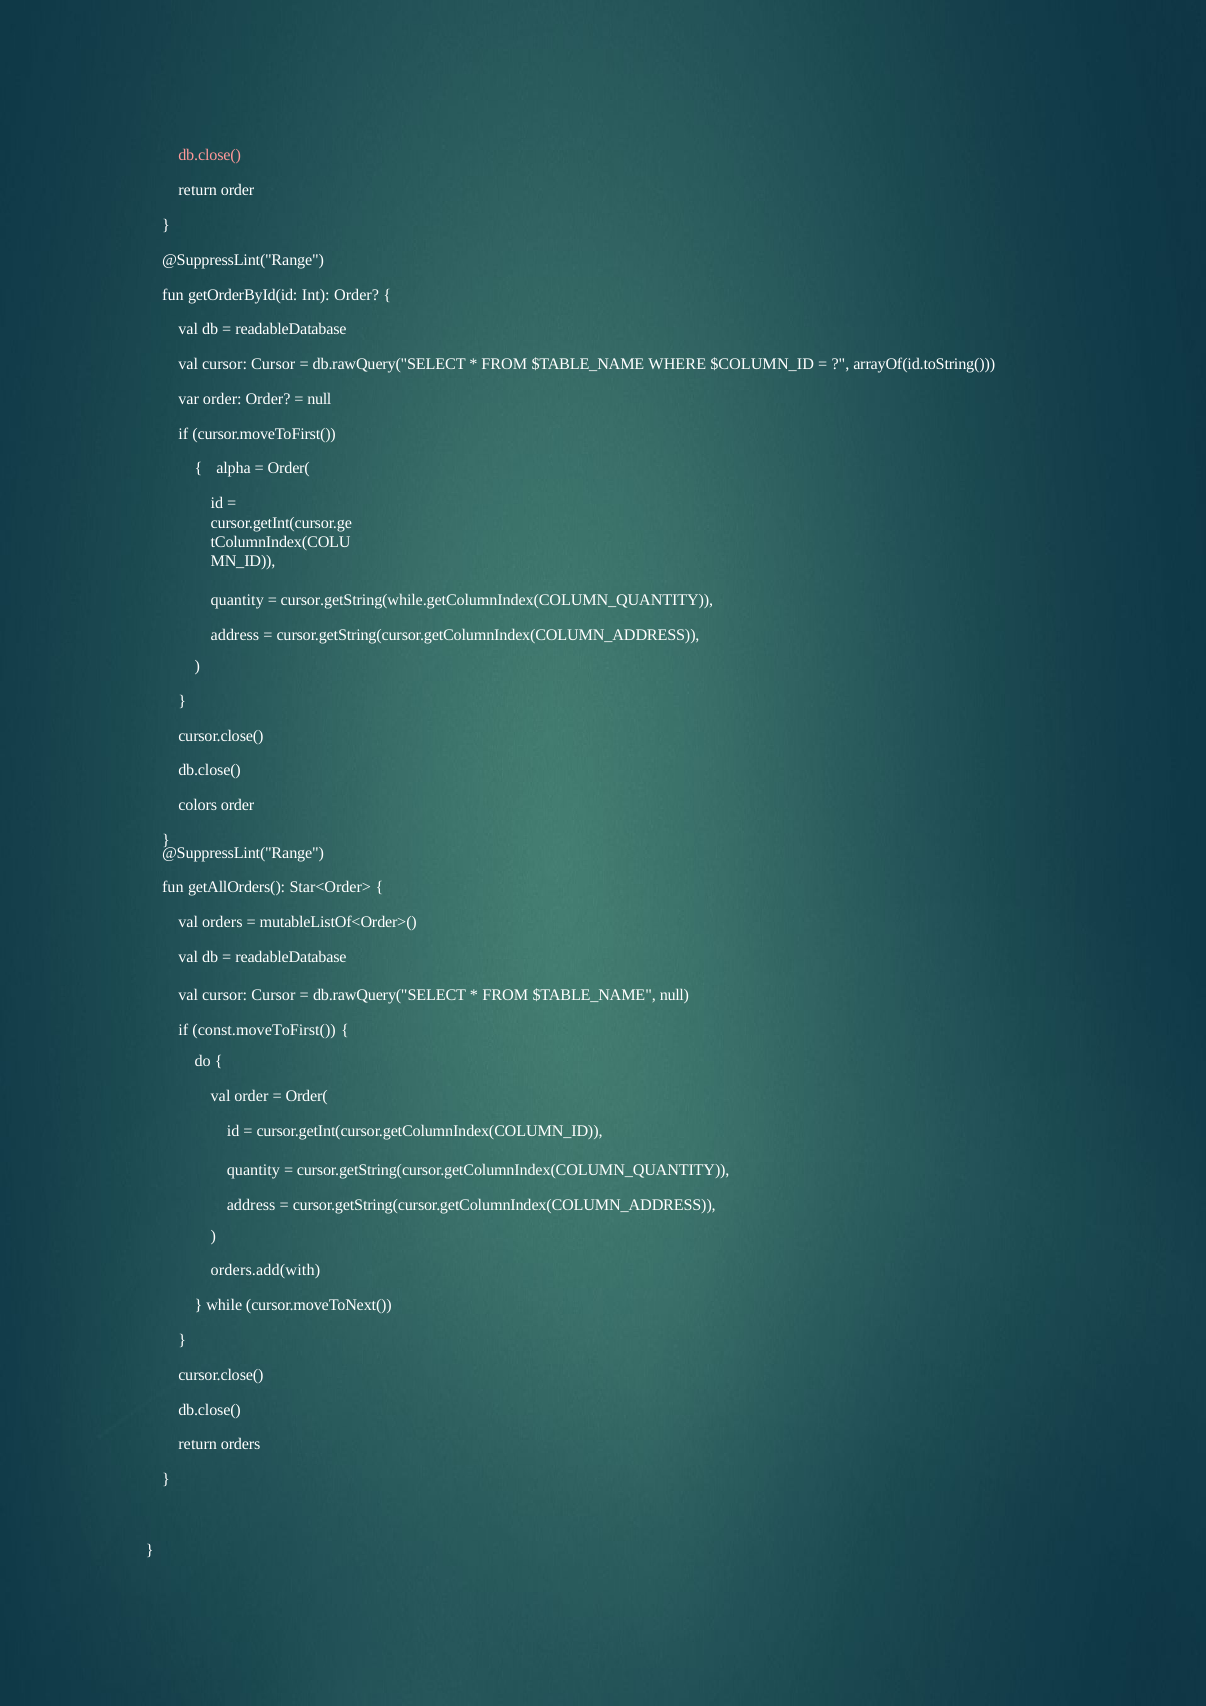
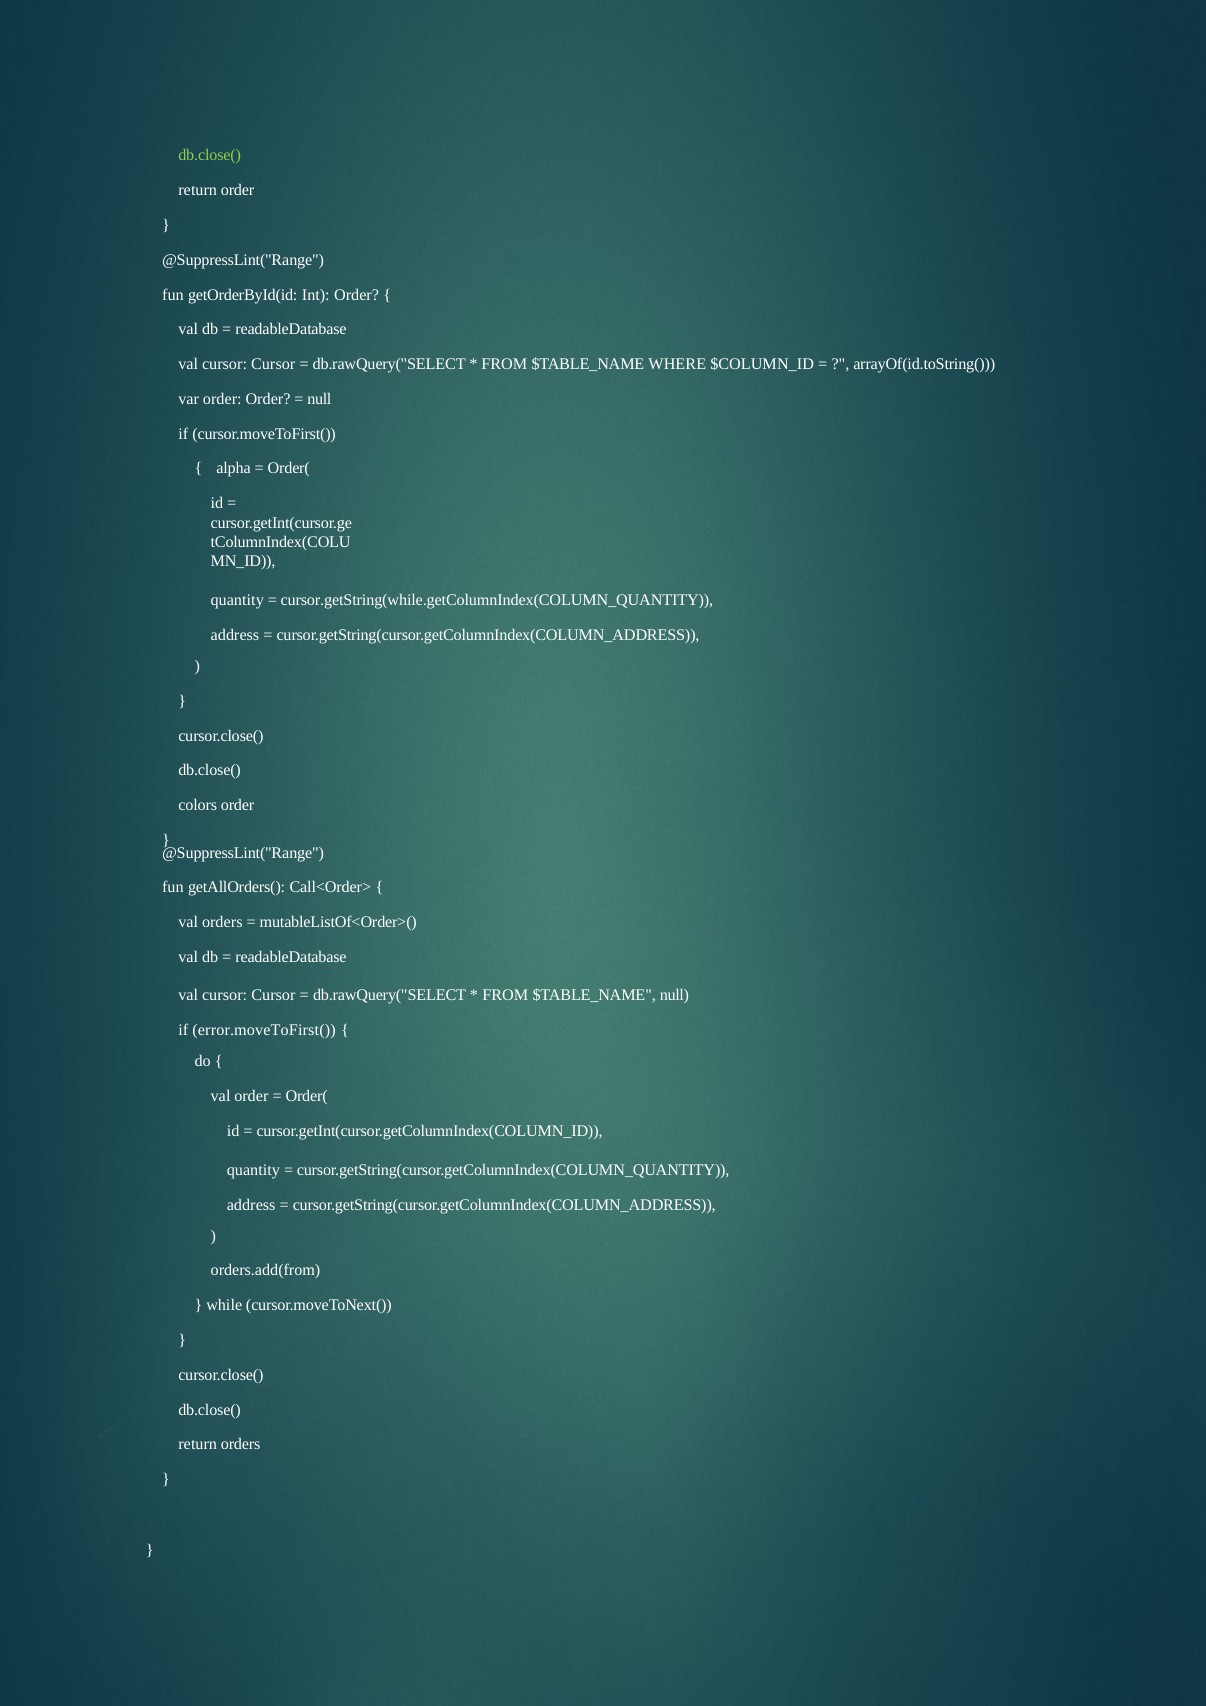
db.close( colour: pink -> light green (210, 156)
Star<Order>: Star<Order> -> Call<Order> (330, 888)
const.moveToFirst(: const.moveToFirst( -> error.moveToFirst( (264, 1031)
orders.add(with: orders.add(with -> orders.add(from (266, 1271)
